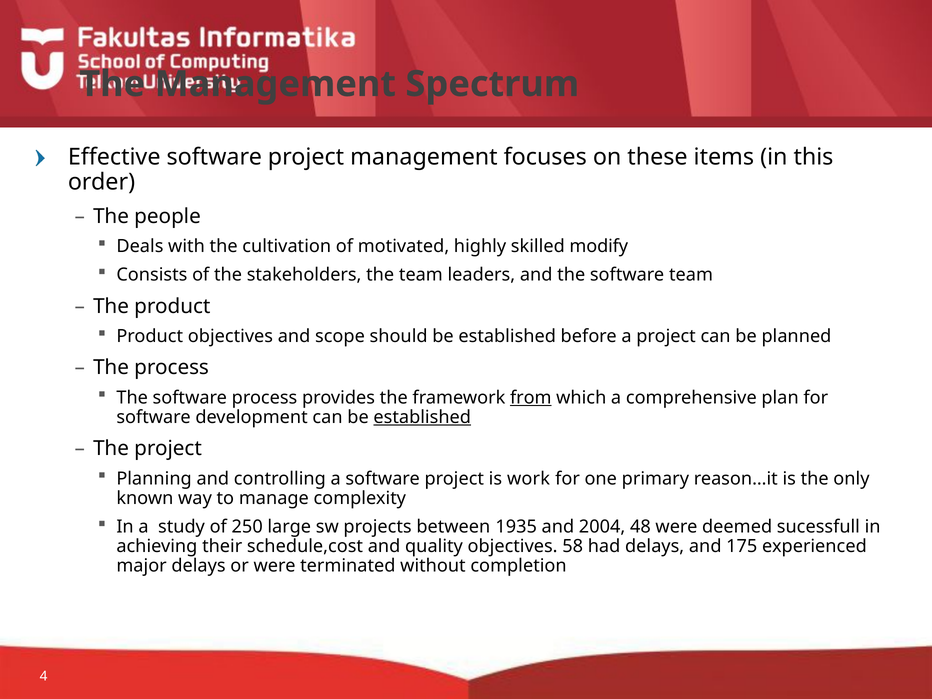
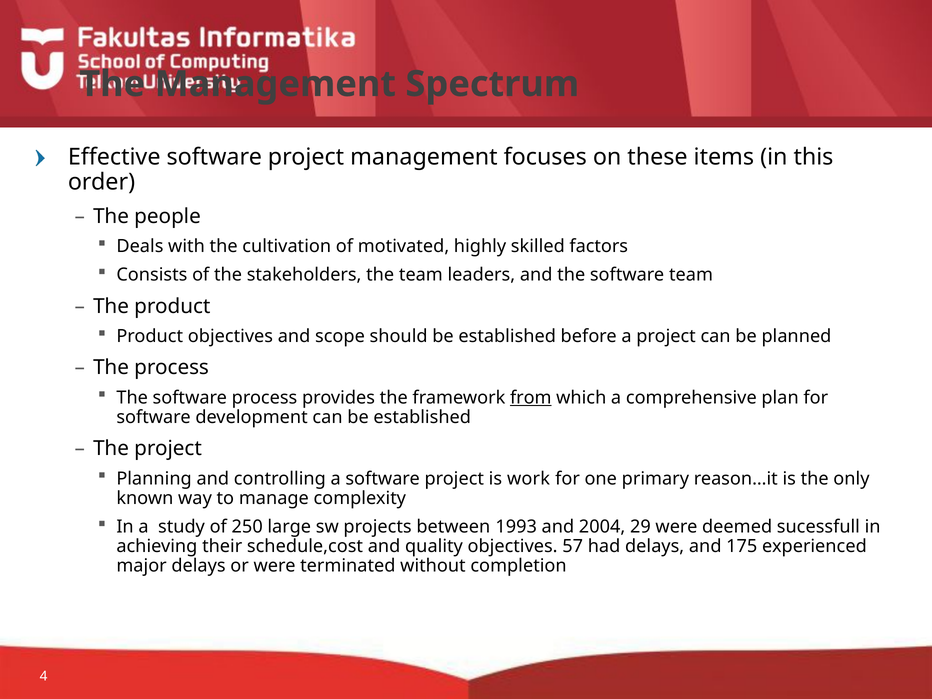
modify: modify -> factors (599, 246)
established underline: present -> none (422, 417)
1935: 1935 -> 1993 (516, 527)
48: 48 -> 29 (640, 527)
58: 58 -> 57 (573, 546)
